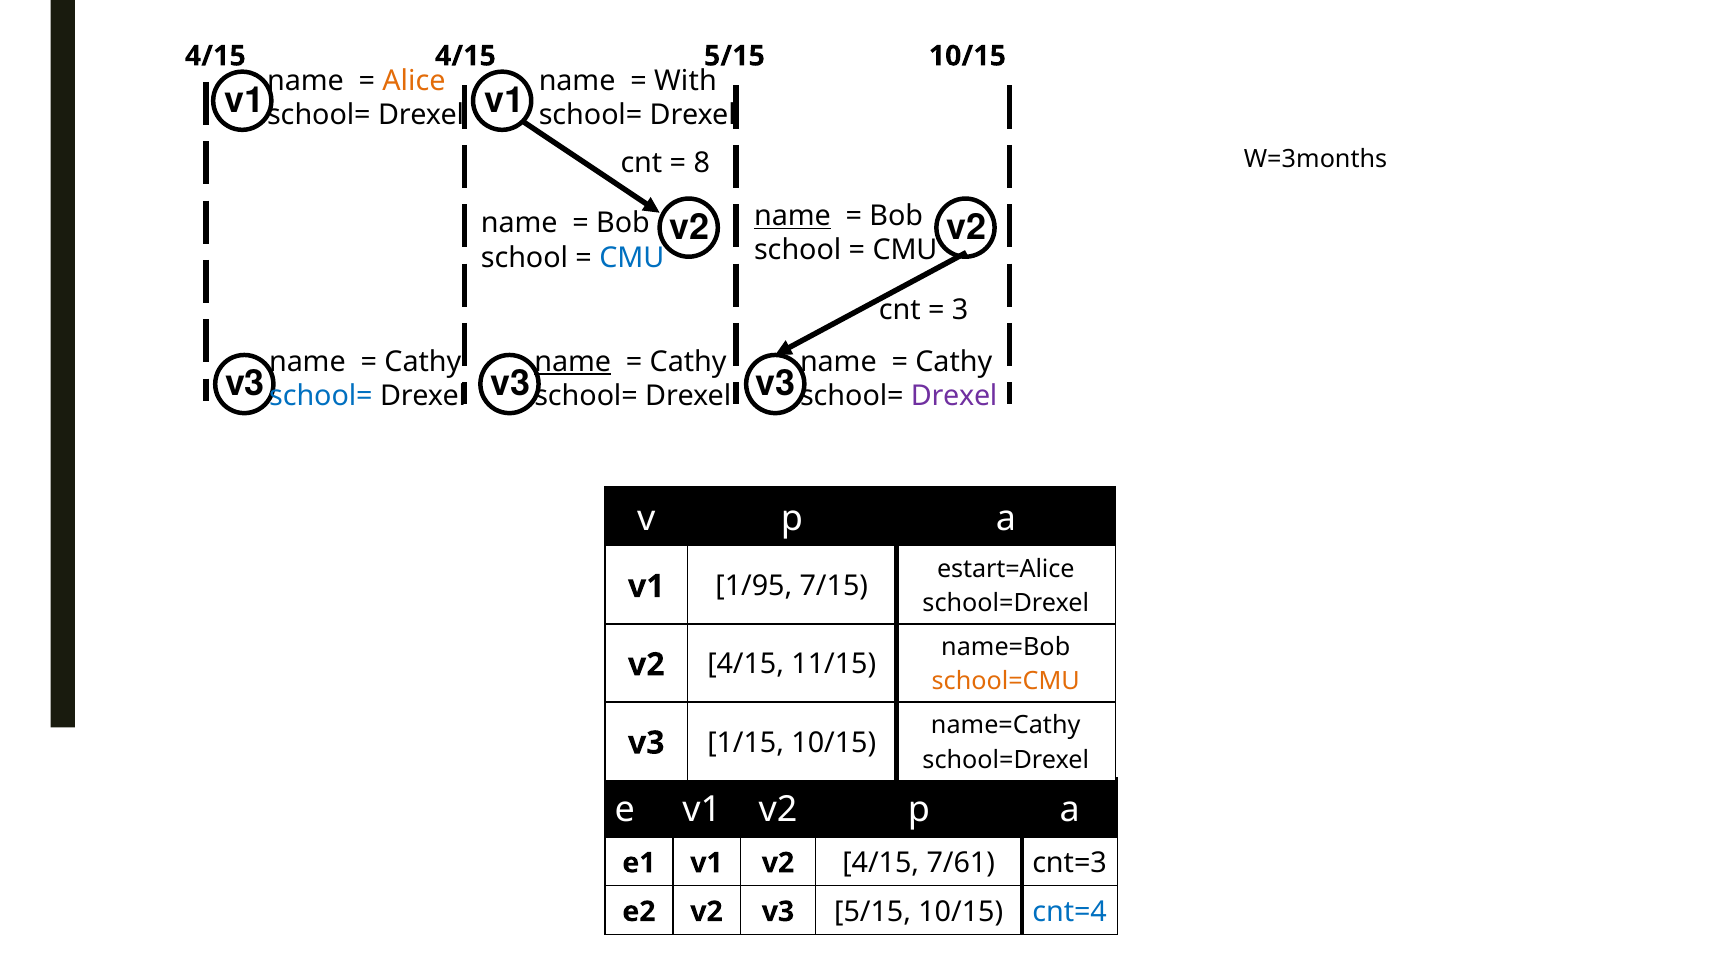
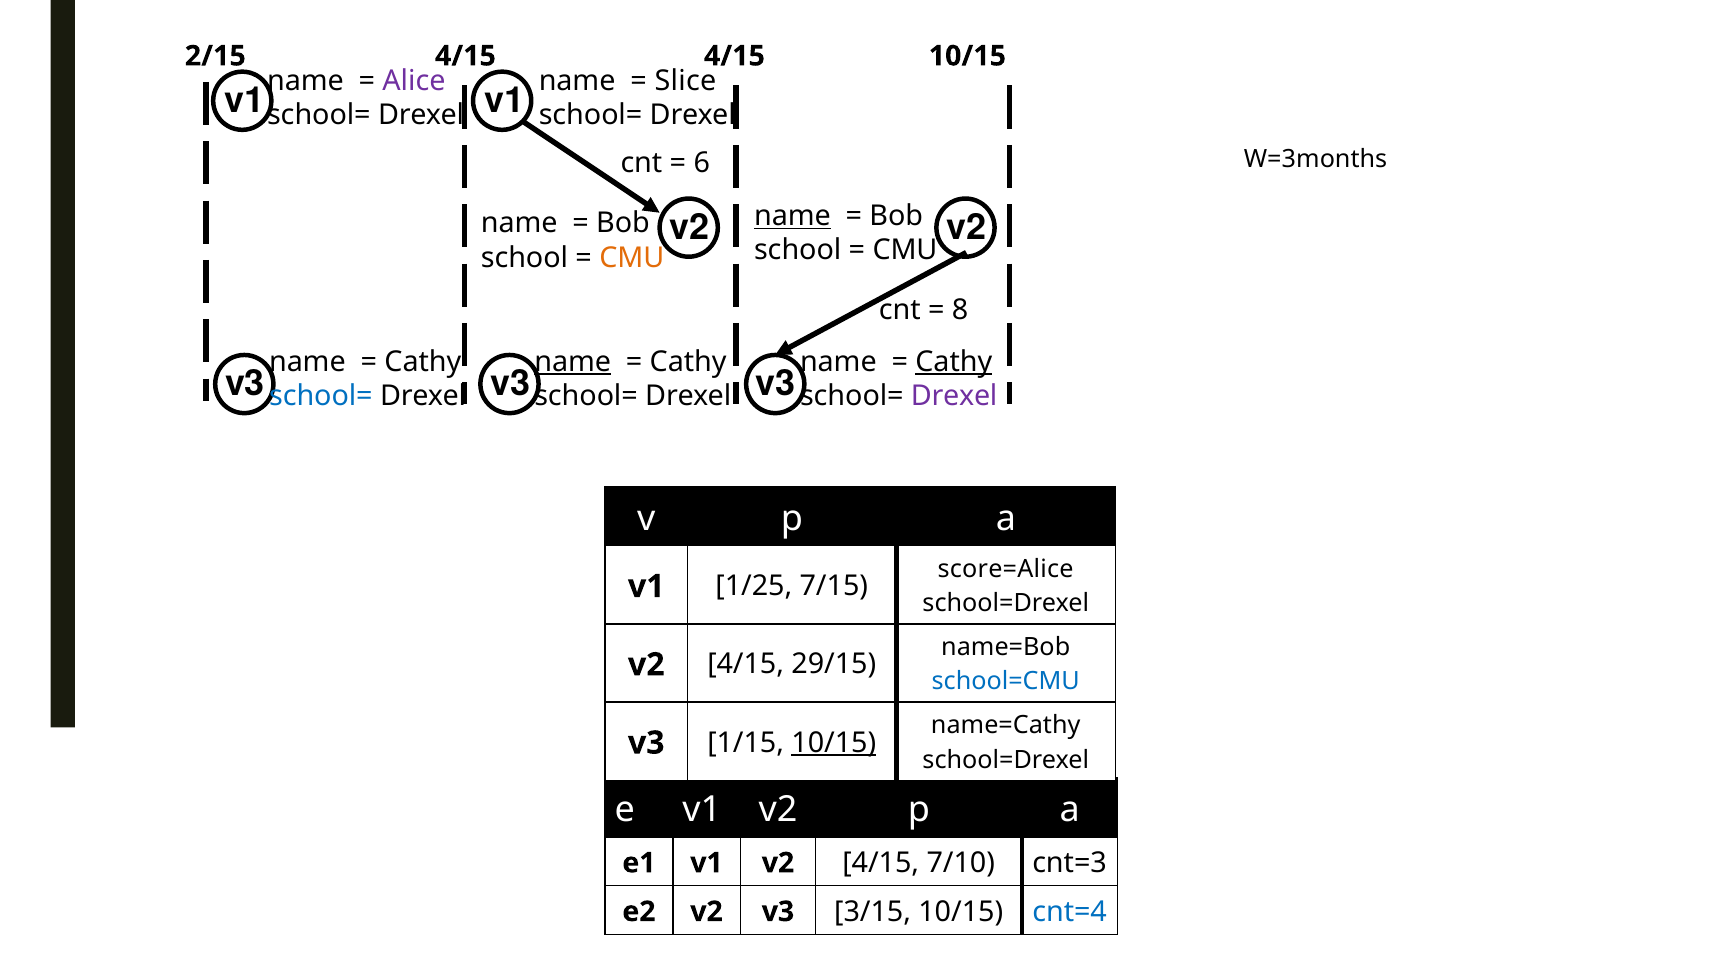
4/15: 4/15 -> 2/15 (215, 56)
5/15: 5/15 -> 4/15 (734, 56)
Alice colour: orange -> purple (414, 81)
With: With -> Slice (685, 81)
8: 8 -> 6 (702, 163)
CMU colour: blue -> orange (632, 258)
3: 3 -> 8 (960, 310)
Cathy underline: none -> present (954, 362)
estart=Alice: estart=Alice -> score=Alice (1006, 569)
1/95: 1/95 -> 1/25 (754, 586)
11/15: 11/15 -> 29/15 (834, 665)
school=CMU colour: orange -> blue (1006, 682)
10/15 underline: none -> present (834, 743)
7/61: 7/61 -> 7/10 (961, 863)
v3 5/15: 5/15 -> 3/15 (873, 912)
